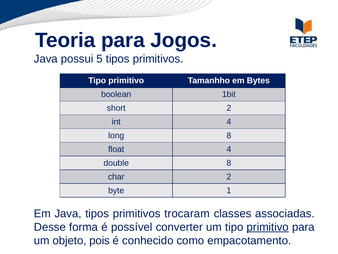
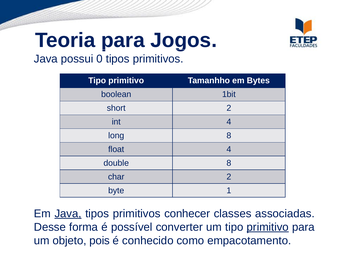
5: 5 -> 0 (100, 59)
Java underline: none -> present (68, 213)
trocaram: trocaram -> conhecer (187, 213)
